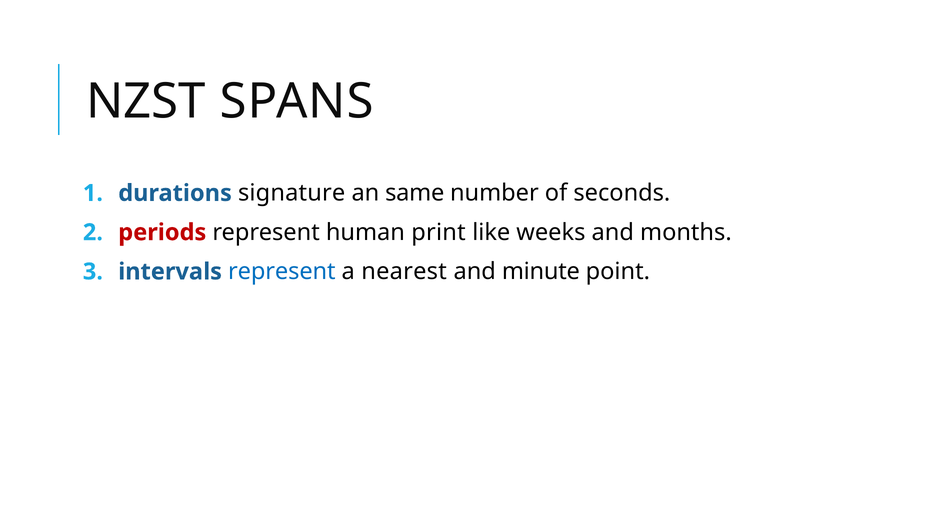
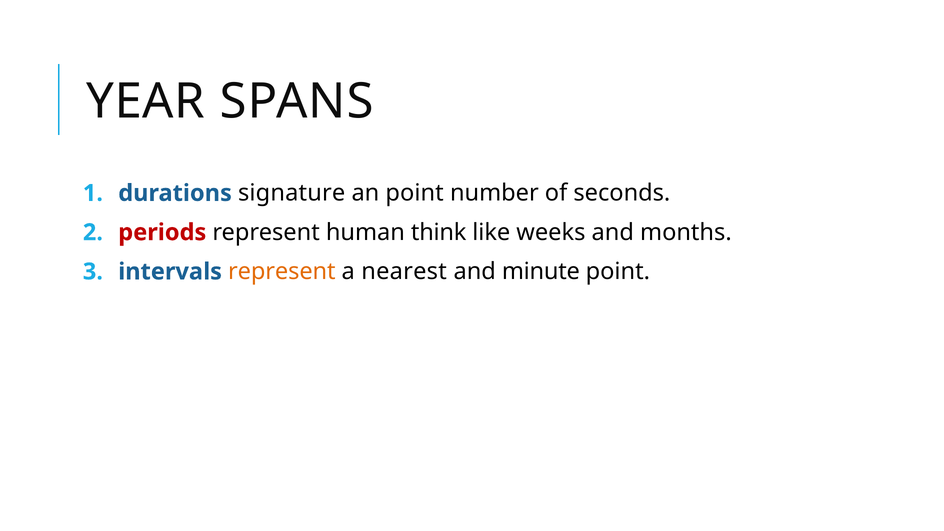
NZST: NZST -> YEAR (146, 101)
an same: same -> point (415, 193)
print: print -> think (439, 232)
represent colour: blue -> orange (282, 272)
